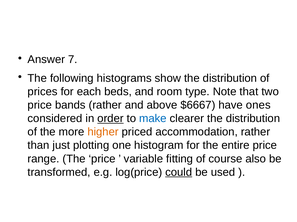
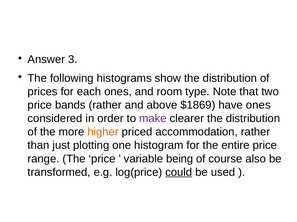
7: 7 -> 3 (73, 60)
each beds: beds -> ones (118, 92)
$6667: $6667 -> $1869 (198, 105)
order underline: present -> none (110, 119)
make colour: blue -> purple (153, 119)
fitting: fitting -> being (180, 159)
